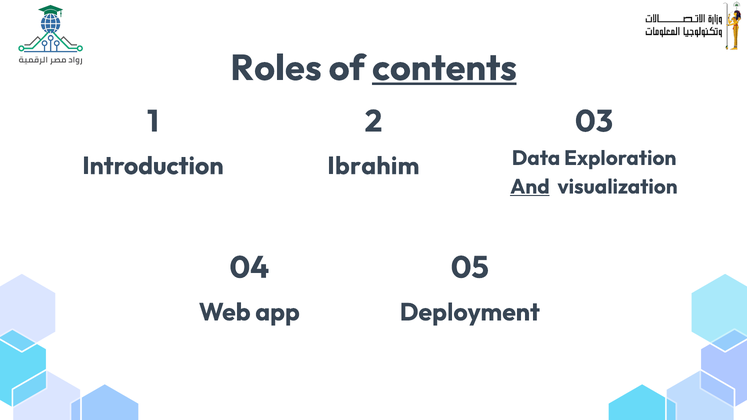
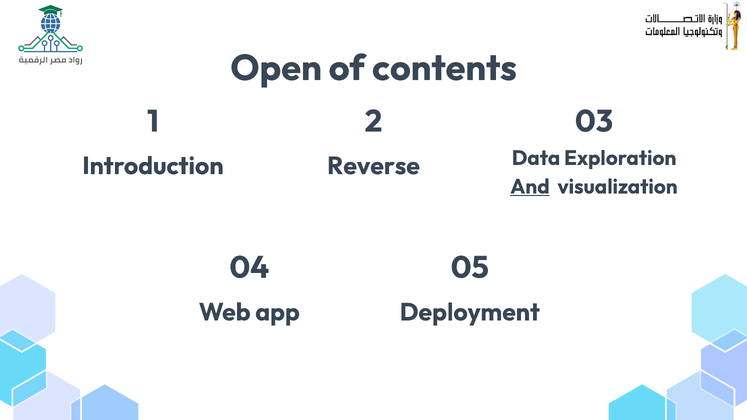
Roles: Roles -> Open (276, 68)
contents underline: present -> none (444, 68)
Ibrahim: Ibrahim -> Reverse (374, 166)
